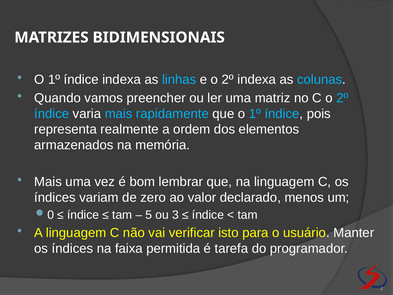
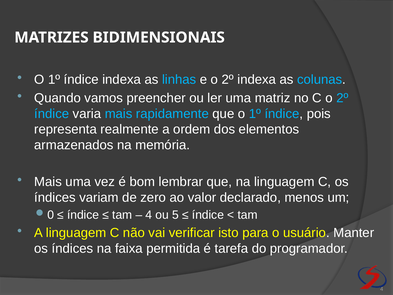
5: 5 -> 4 (149, 215)
3: 3 -> 5 (175, 215)
